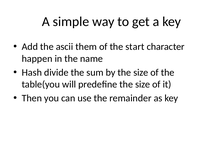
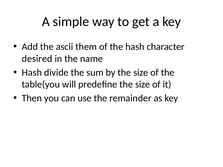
the start: start -> hash (135, 47)
happen: happen -> desired (37, 59)
